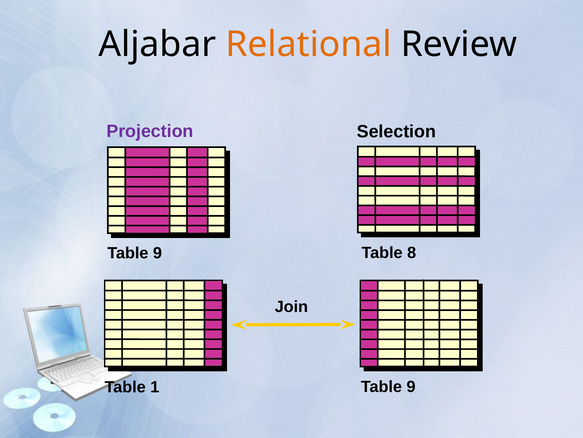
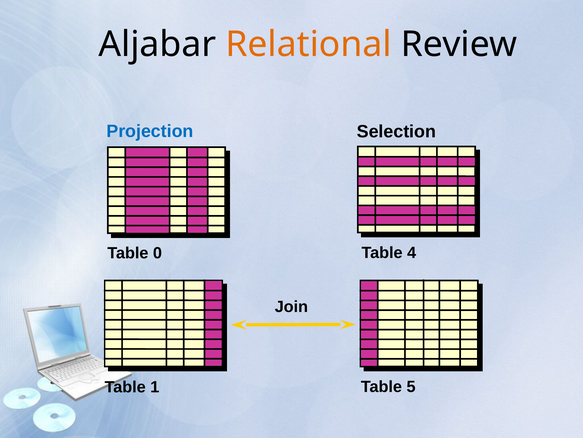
Projection colour: purple -> blue (150, 131)
8: 8 -> 4 (412, 252)
9: 9 -> 0 (157, 253)
1 Table 9: 9 -> 5 (411, 386)
